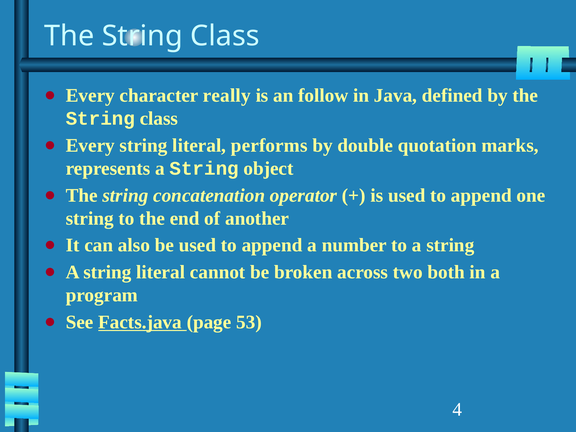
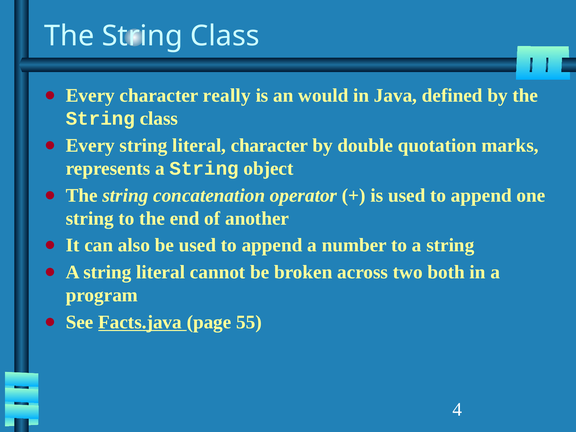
follow: follow -> would (323, 96)
literal performs: performs -> character (269, 145)
53: 53 -> 55 (249, 322)
